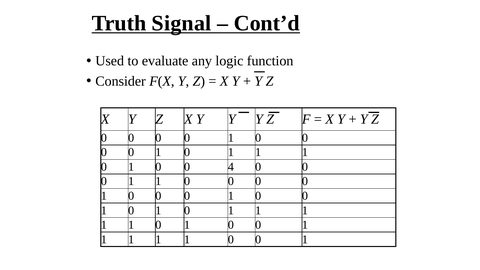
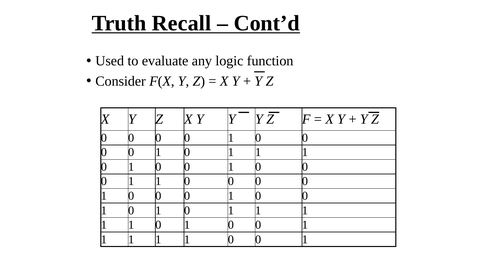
Signal: Signal -> Recall (182, 23)
4: 4 -> 1 (231, 167)
